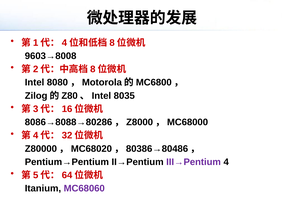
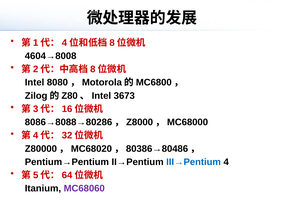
9603→8008: 9603→8008 -> 4604→8008 (51, 56)
8035: 8035 -> 3673 (124, 96)
III→Pentium colour: purple -> blue (194, 162)
